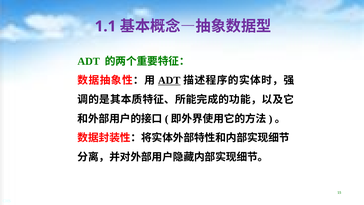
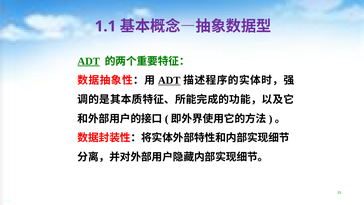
ADT underline: none -> present (89, 61)
